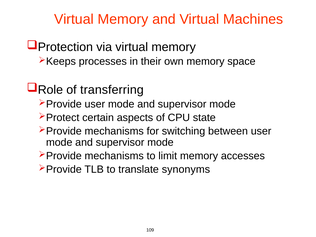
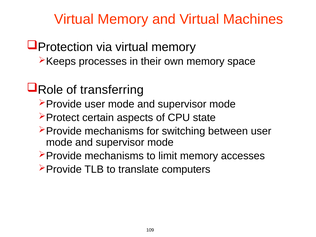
synonyms: synonyms -> computers (186, 169)
